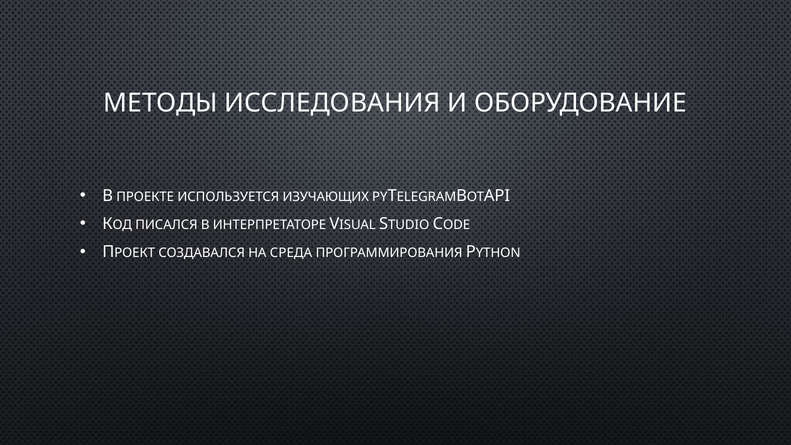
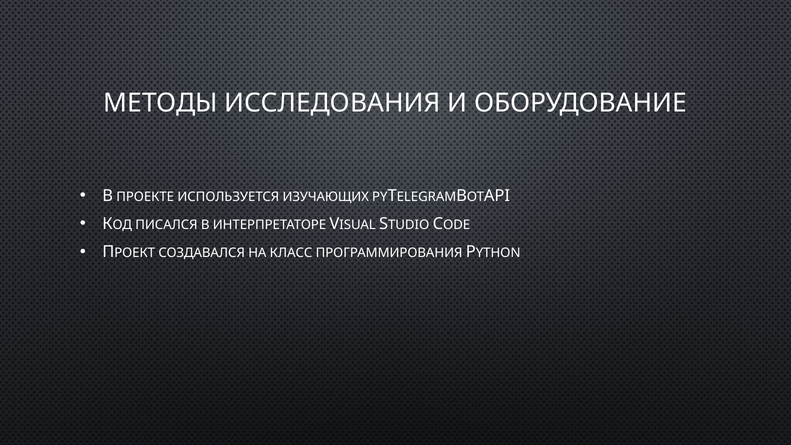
СРЕДА: СРЕДА -> КЛАСС (291, 253)
